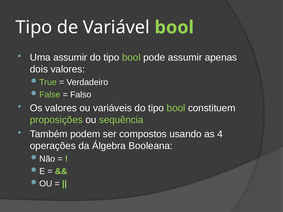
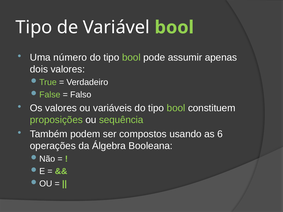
Uma assumir: assumir -> número (70, 58)
4: 4 -> 6 (220, 134)
